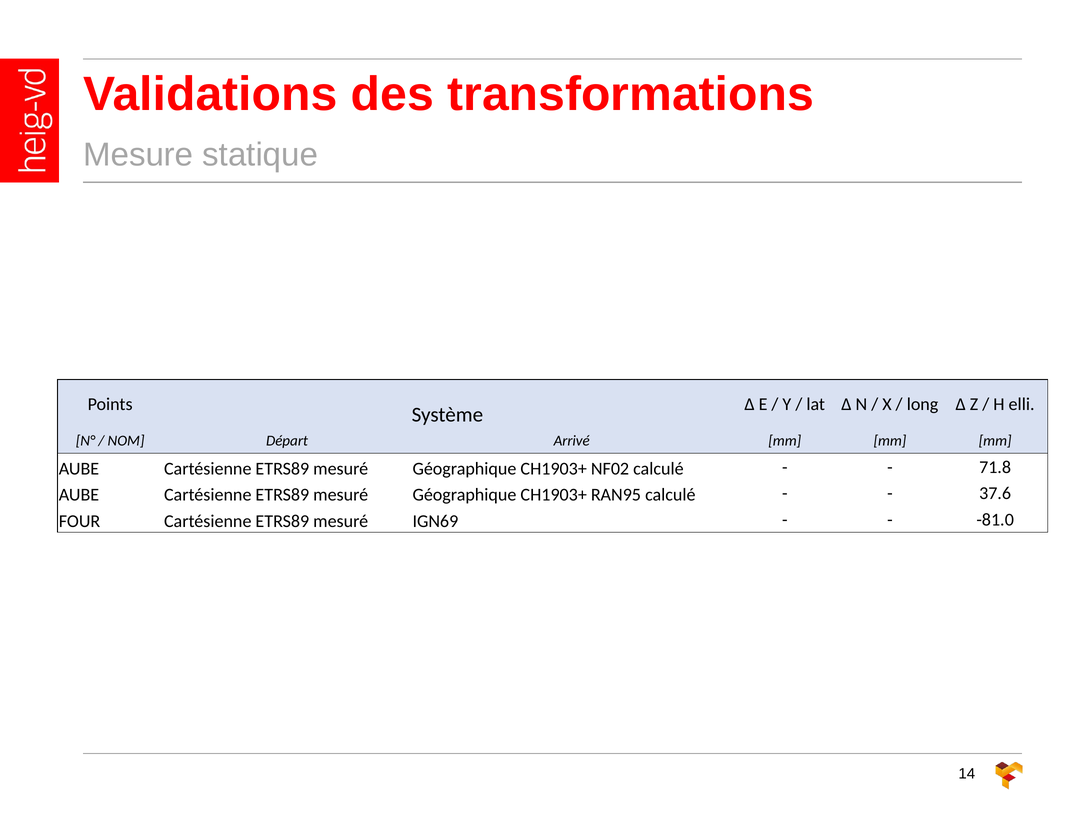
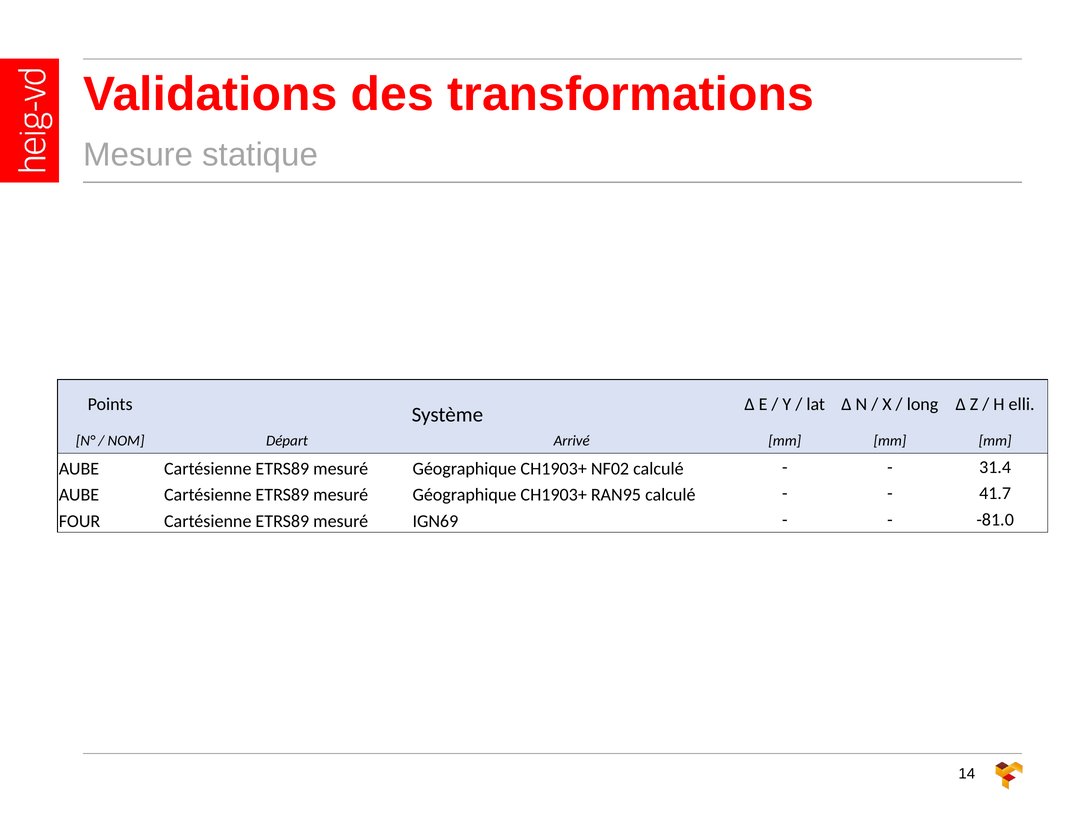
71.8: 71.8 -> 31.4 (995, 467)
37.6: 37.6 -> 41.7 (995, 494)
